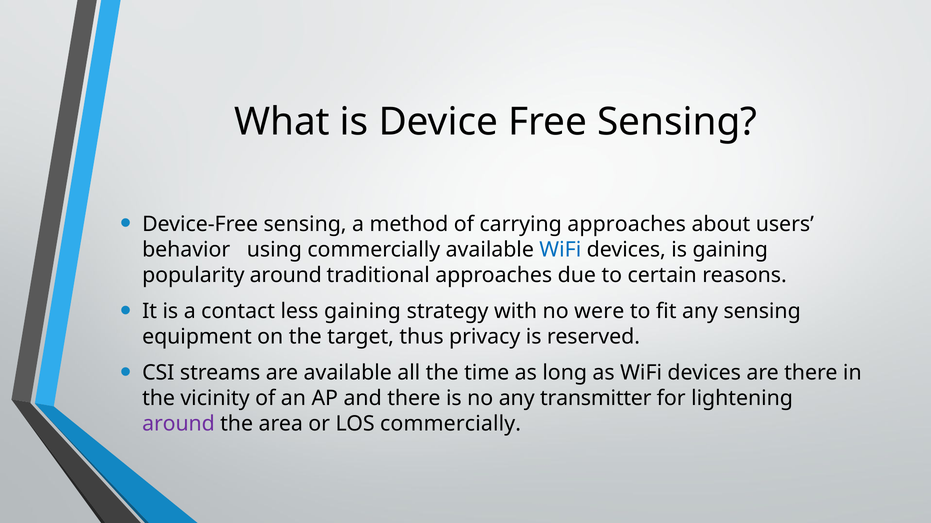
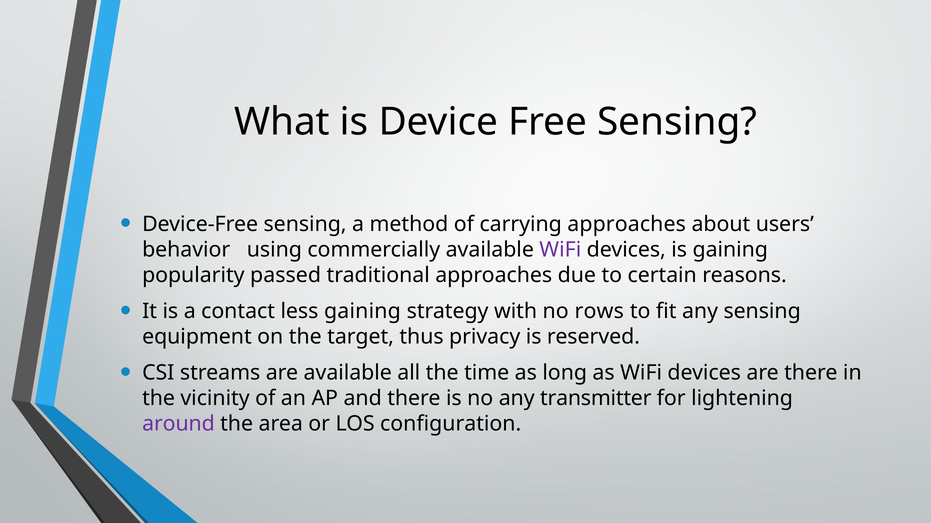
WiFi colour: blue -> purple (560, 250)
popularity around: around -> passed (286, 276)
were: were -> rows (599, 312)
LOS commercially: commercially -> configuration (451, 424)
